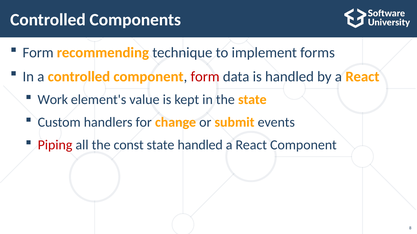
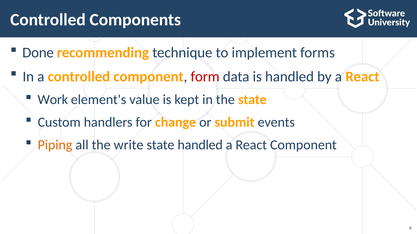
Form: Form -> Done (38, 53)
Piping colour: red -> orange (55, 145)
const: const -> write (129, 145)
